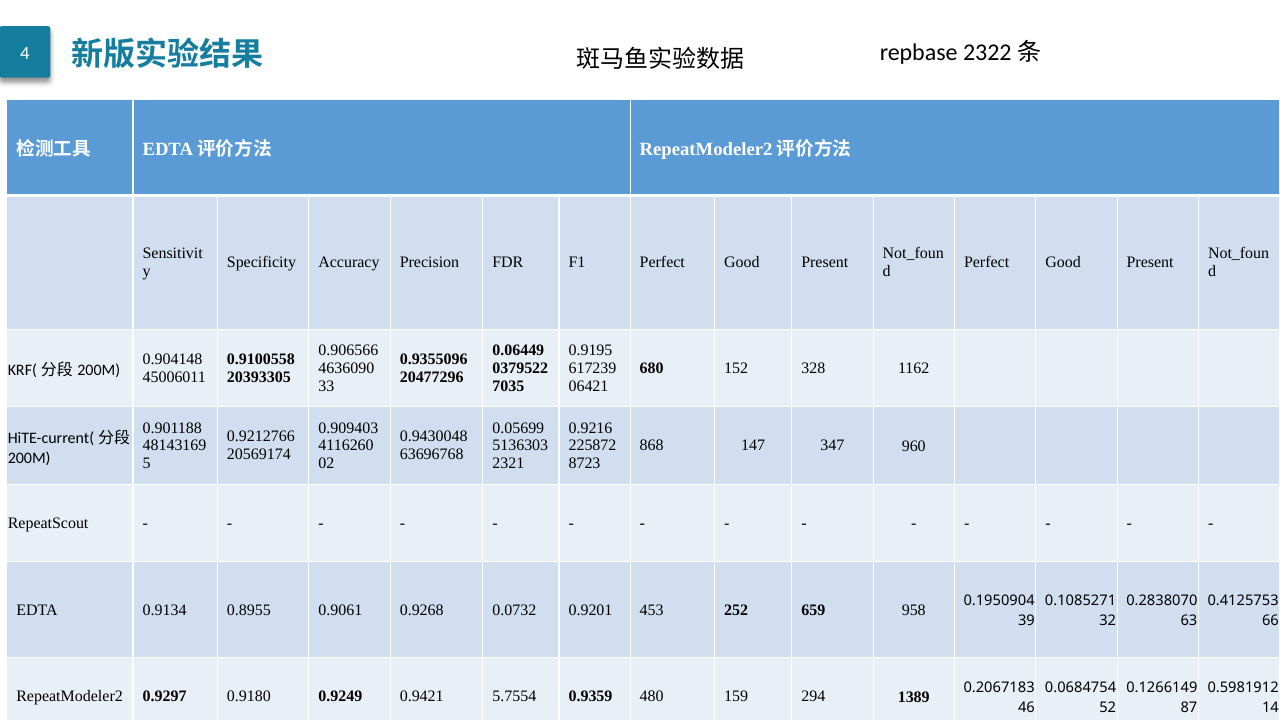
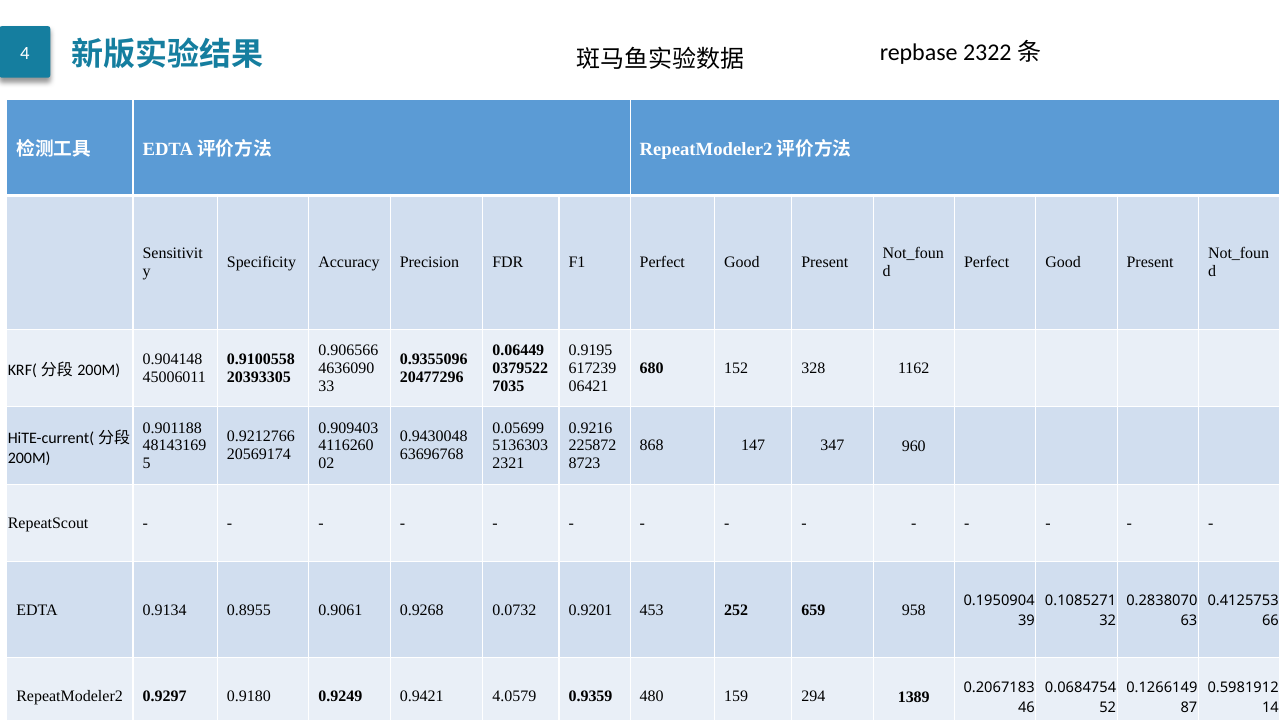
5.7554: 5.7554 -> 4.0579 (514, 696)
